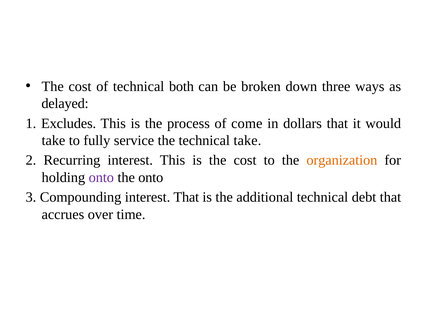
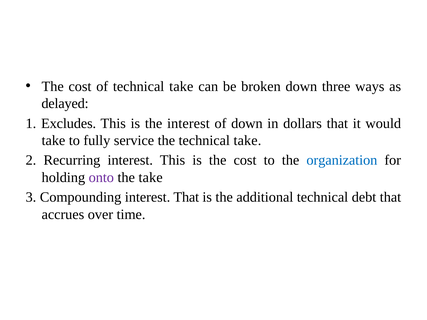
of technical both: both -> take (181, 86)
the process: process -> interest (188, 123)
of come: come -> down (247, 123)
organization colour: orange -> blue (342, 160)
the onto: onto -> take (151, 177)
